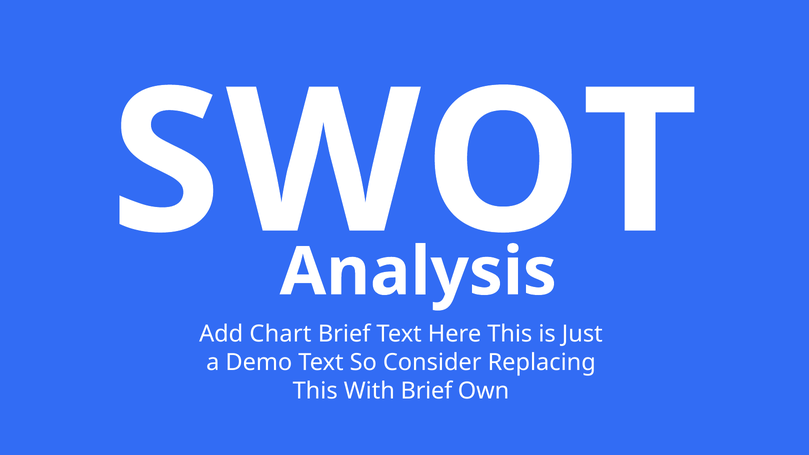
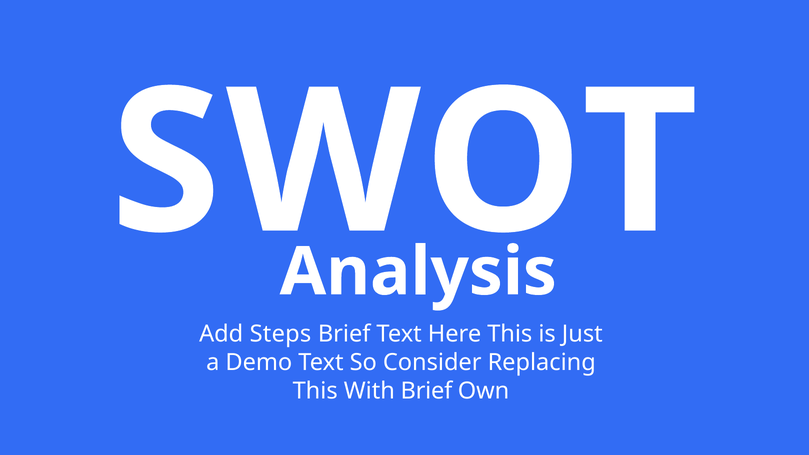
Chart: Chart -> Steps (280, 334)
